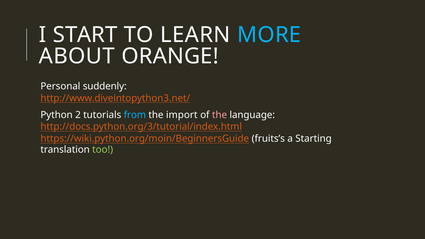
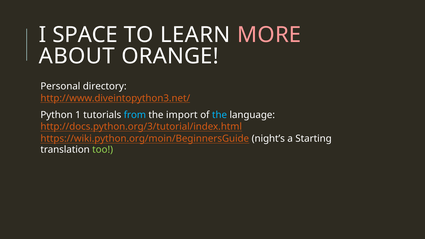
START: START -> SPACE (85, 35)
MORE colour: light blue -> pink (269, 35)
suddenly: suddenly -> directory (105, 86)
2: 2 -> 1 (78, 115)
the colour: pink -> light blue (220, 115)
fruits’s: fruits’s -> night’s (268, 139)
